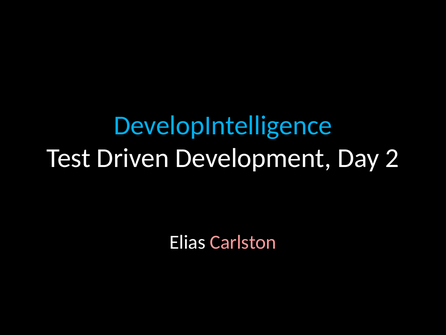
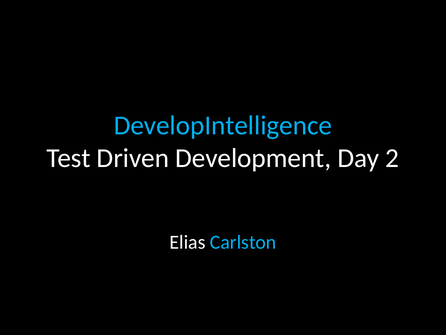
Carlston colour: pink -> light blue (243, 242)
